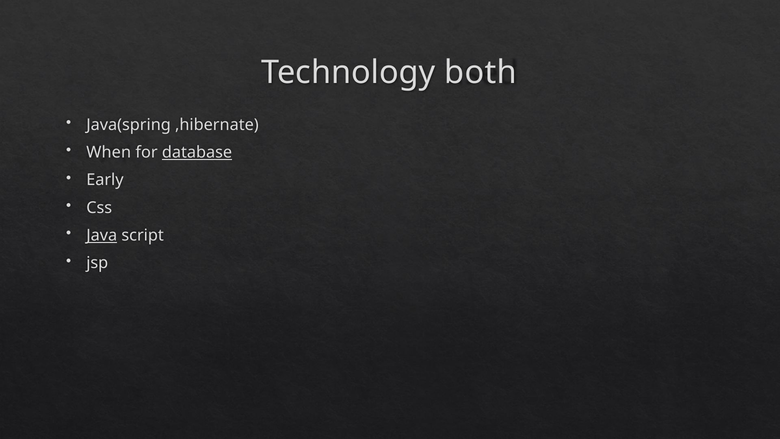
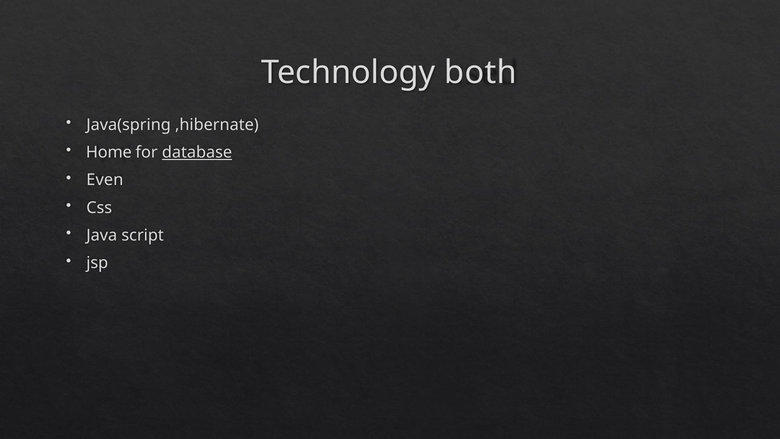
When: When -> Home (109, 152)
Early: Early -> Even (105, 180)
Java underline: present -> none (102, 235)
